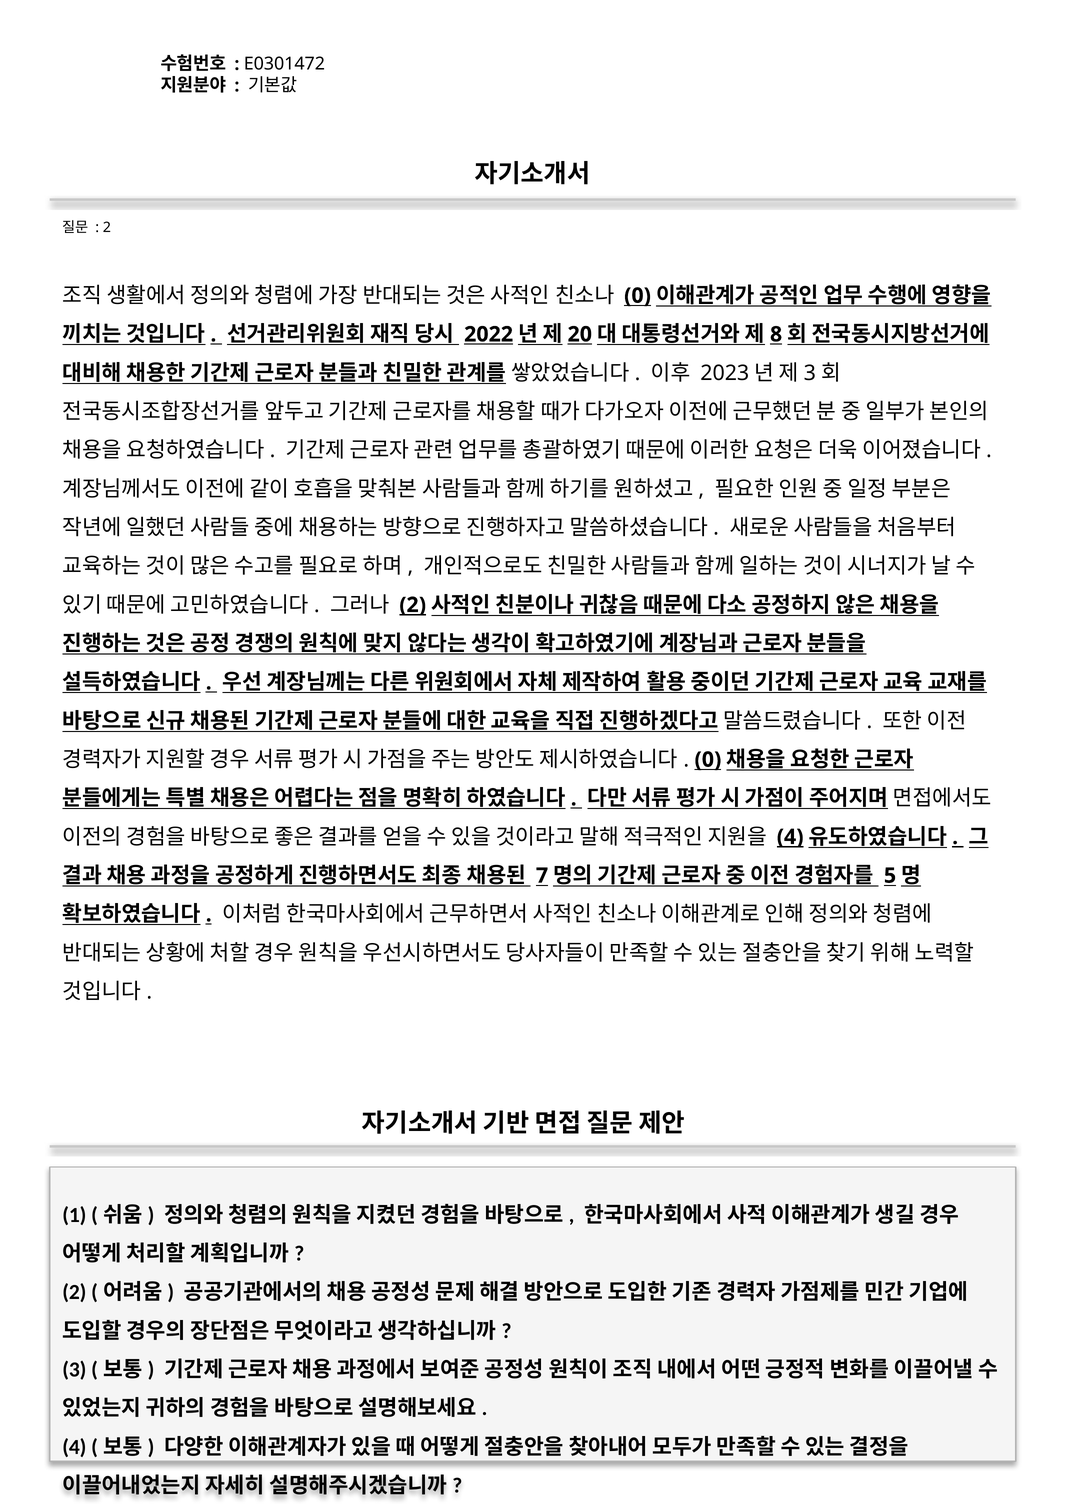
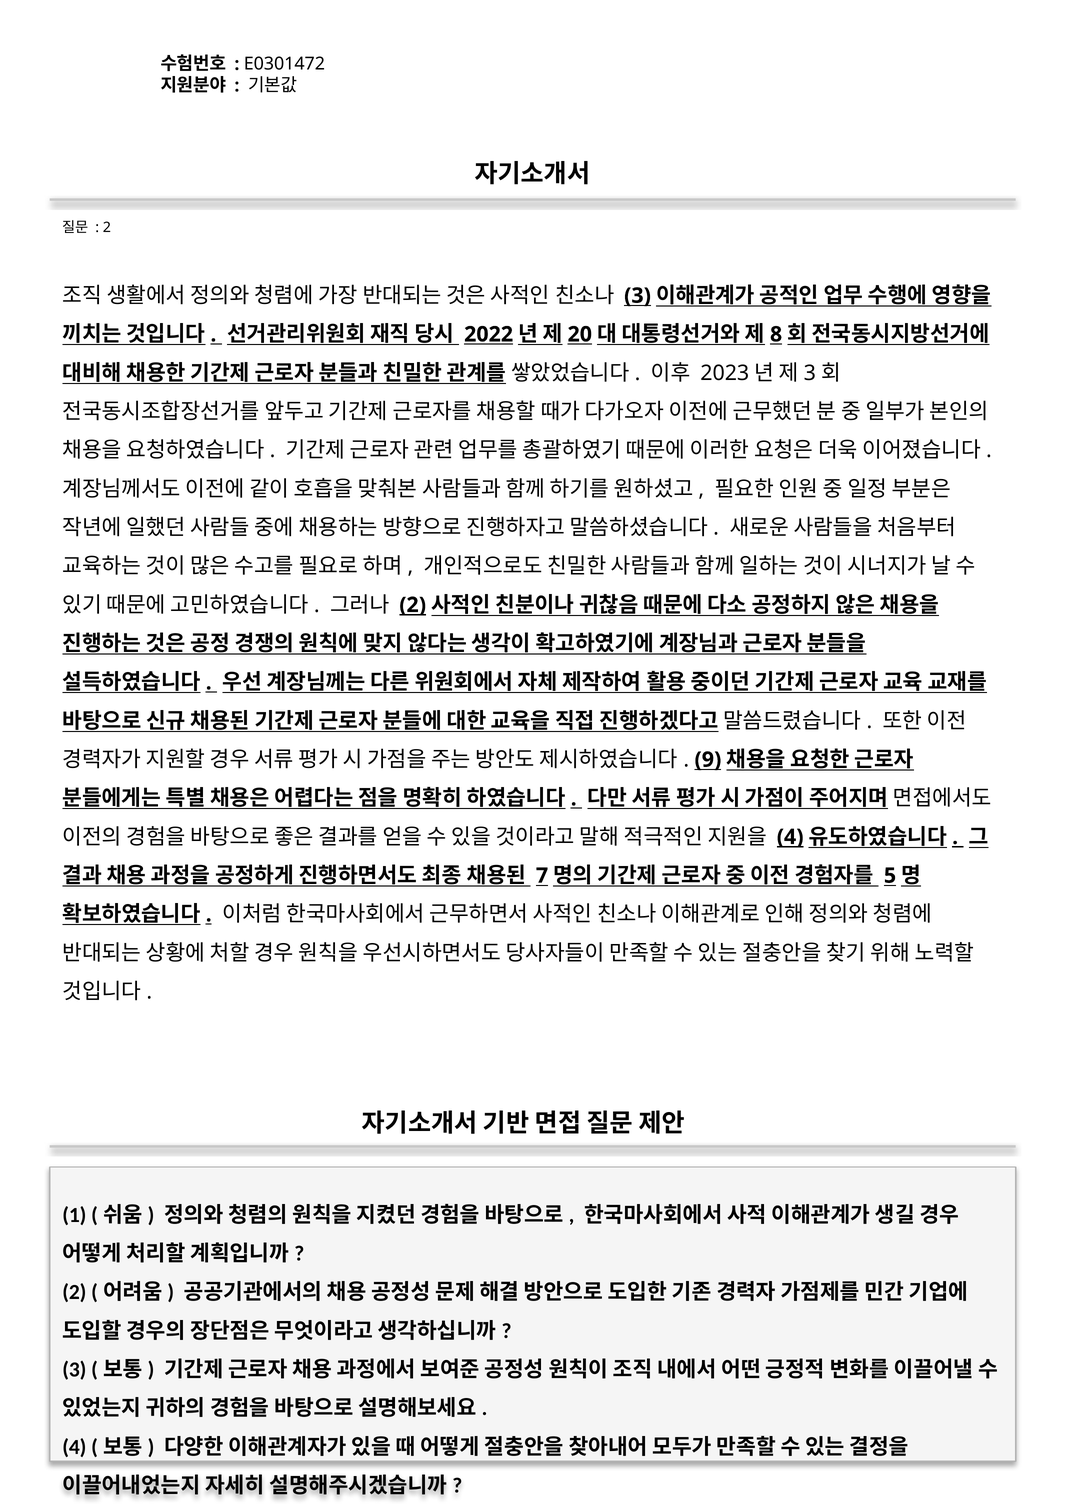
0: 0 -> 3 (638, 296)
0: 0 -> 9 (708, 759)
